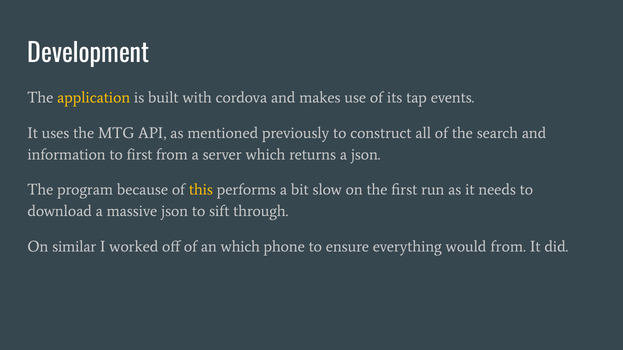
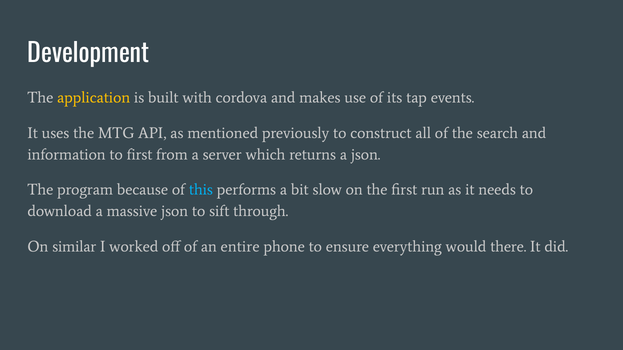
this colour: yellow -> light blue (201, 190)
an which: which -> entire (240, 247)
would from: from -> there (508, 247)
